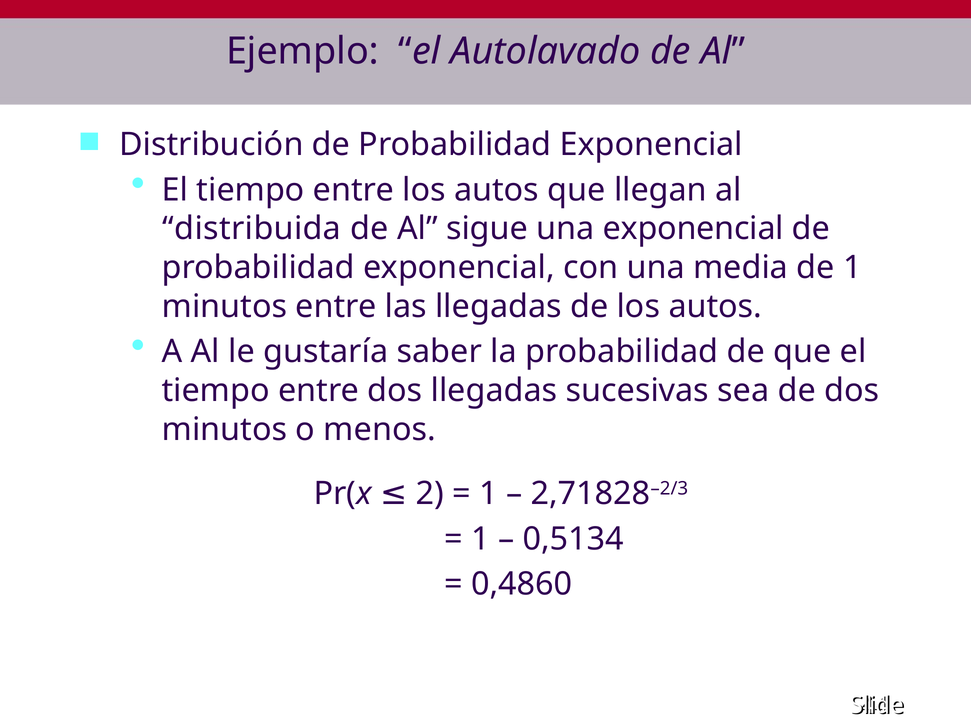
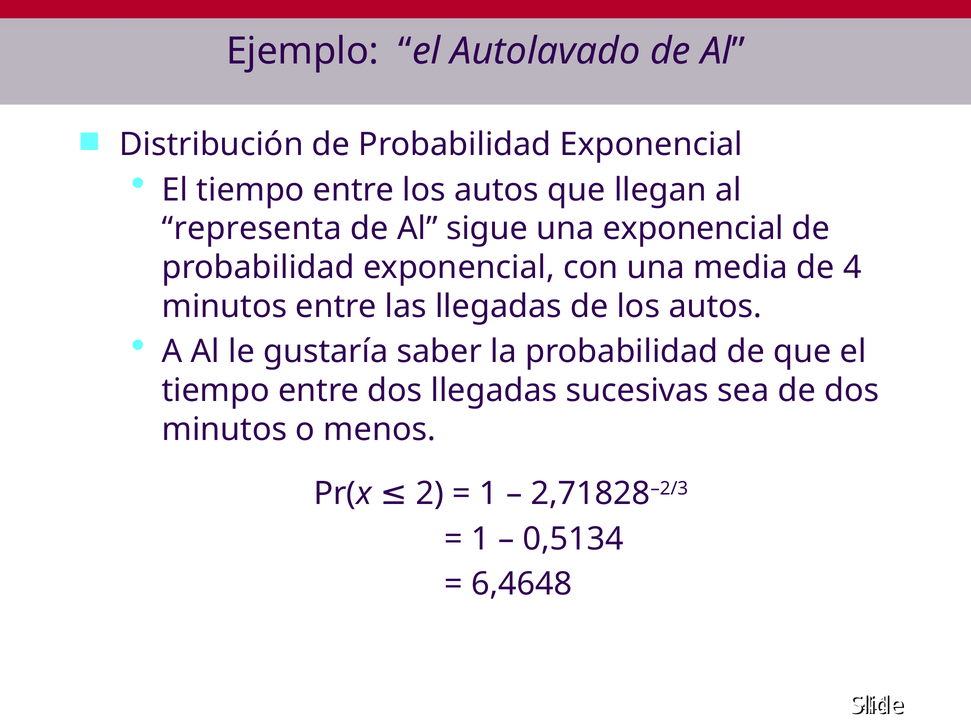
distribuida: distribuida -> representa (252, 229)
de 1: 1 -> 4 (852, 268)
0,4860: 0,4860 -> 6,4648 (522, 584)
